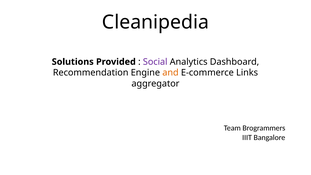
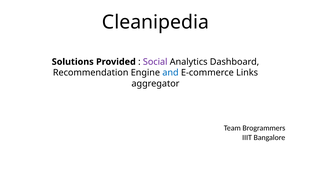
and colour: orange -> blue (170, 73)
